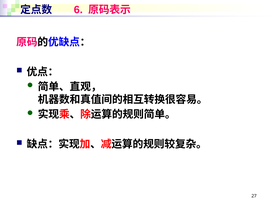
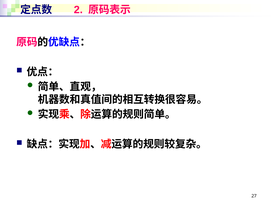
6: 6 -> 2 (78, 10)
